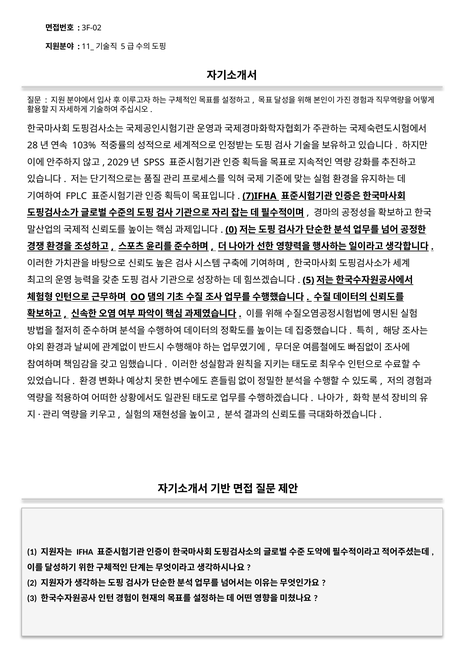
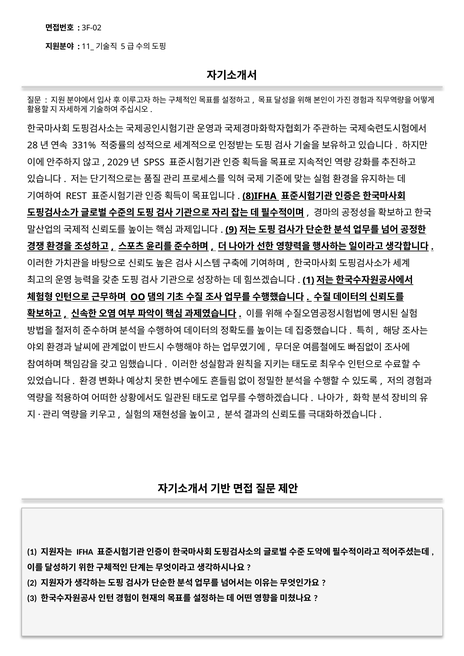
103%: 103% -> 331% (84, 146)
FPLC: FPLC -> REST (76, 196)
7)IFHA: 7)IFHA -> 8)IFHA (259, 196)
0: 0 -> 9 (231, 230)
5: 5 -> 1 (308, 280)
